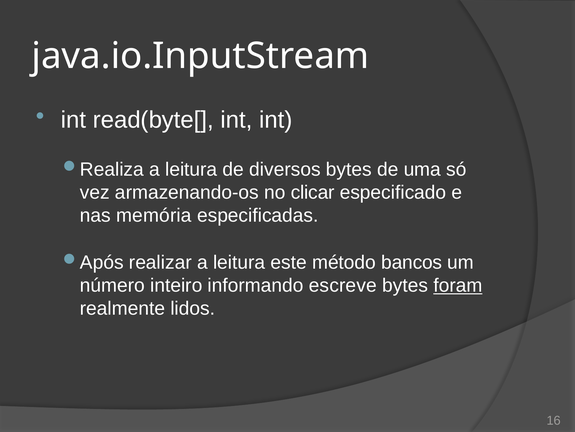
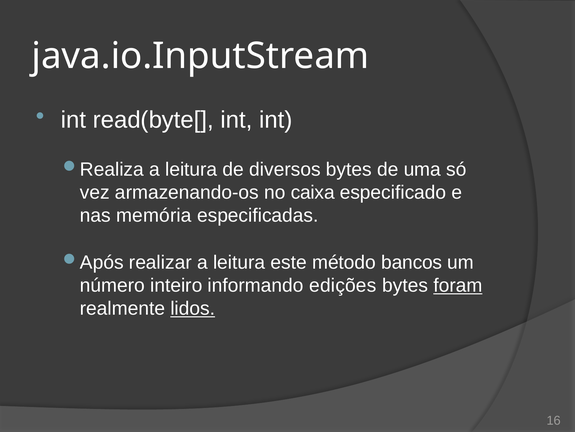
clicar: clicar -> caixa (313, 192)
escreve: escreve -> edições (343, 285)
lidos underline: none -> present (193, 308)
